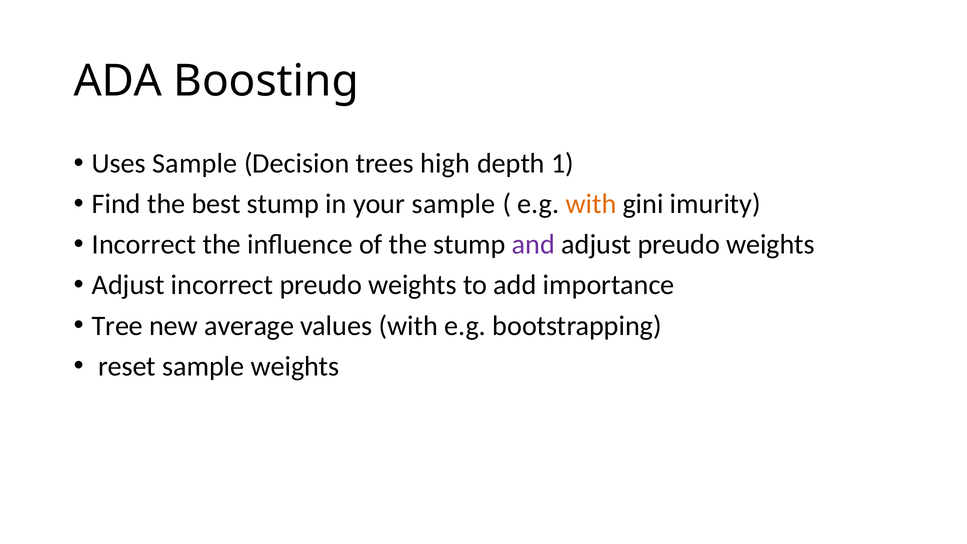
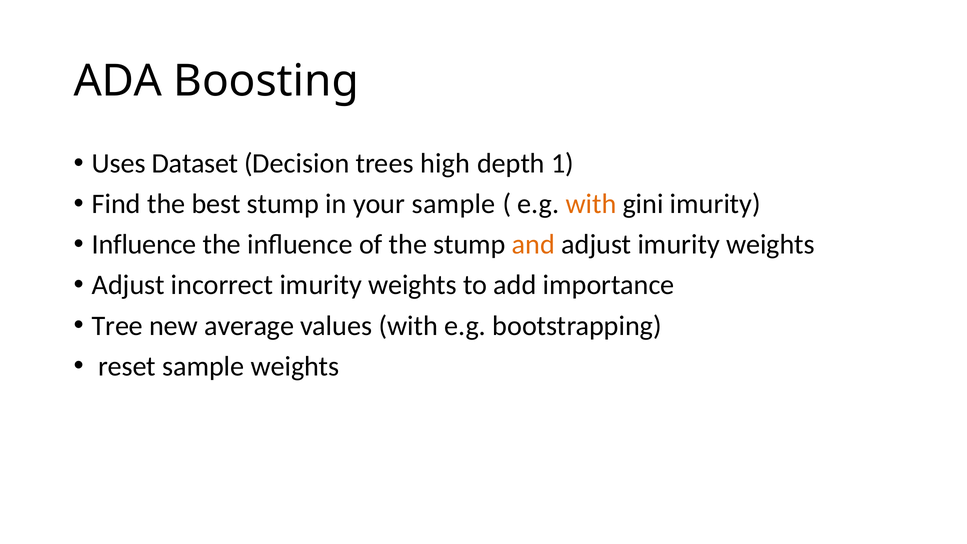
Uses Sample: Sample -> Dataset (195, 163)
Incorrect: Incorrect -> Influence (144, 245)
and colour: purple -> orange (533, 245)
adjust preudo: preudo -> imurity (679, 245)
incorrect preudo: preudo -> imurity (321, 285)
